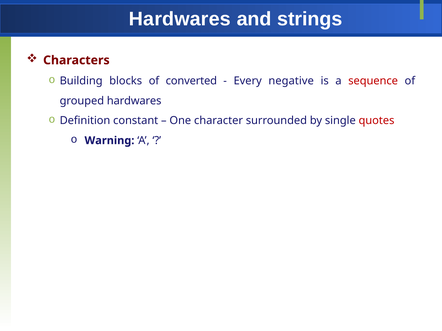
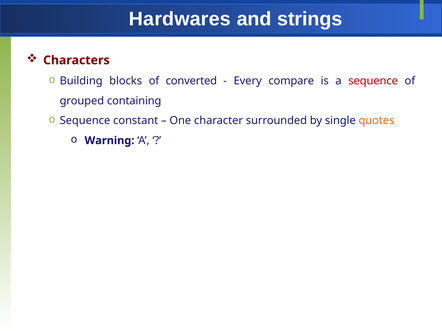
negative: negative -> compare (291, 81)
grouped hardwares: hardwares -> containing (134, 101)
Definition: Definition -> Sequence (85, 121)
quotes colour: red -> orange (377, 121)
